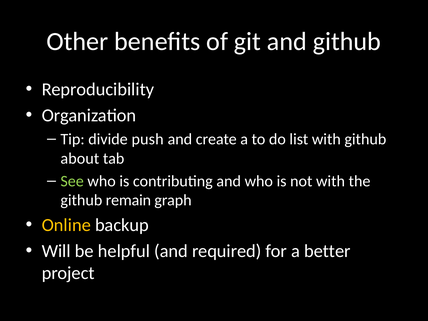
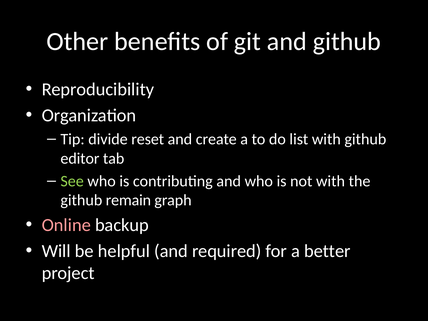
push: push -> reset (148, 139)
about: about -> editor (80, 158)
Online colour: yellow -> pink (66, 225)
